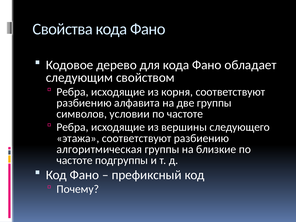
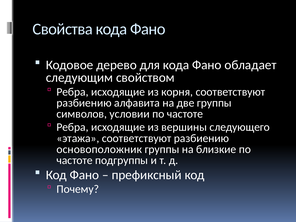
алгоритмическая: алгоритмическая -> основоположник (99, 149)
